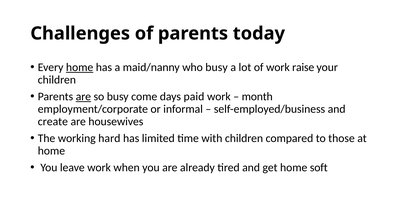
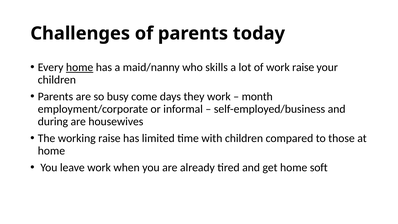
who busy: busy -> skills (217, 67)
are underline: present -> none (83, 97)
paid: paid -> they (194, 97)
create: create -> during (53, 122)
working hard: hard -> raise (109, 138)
